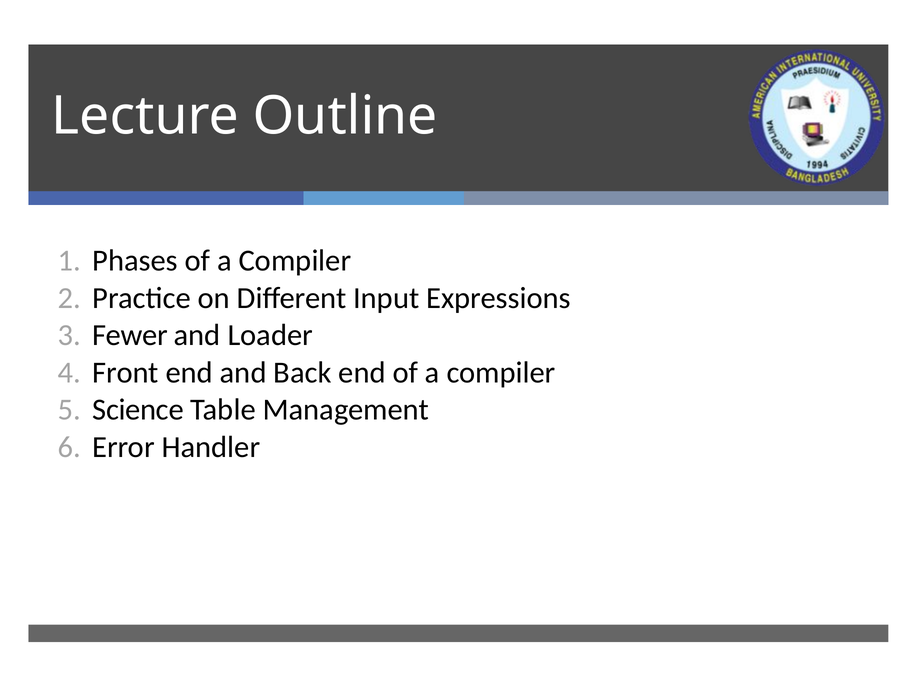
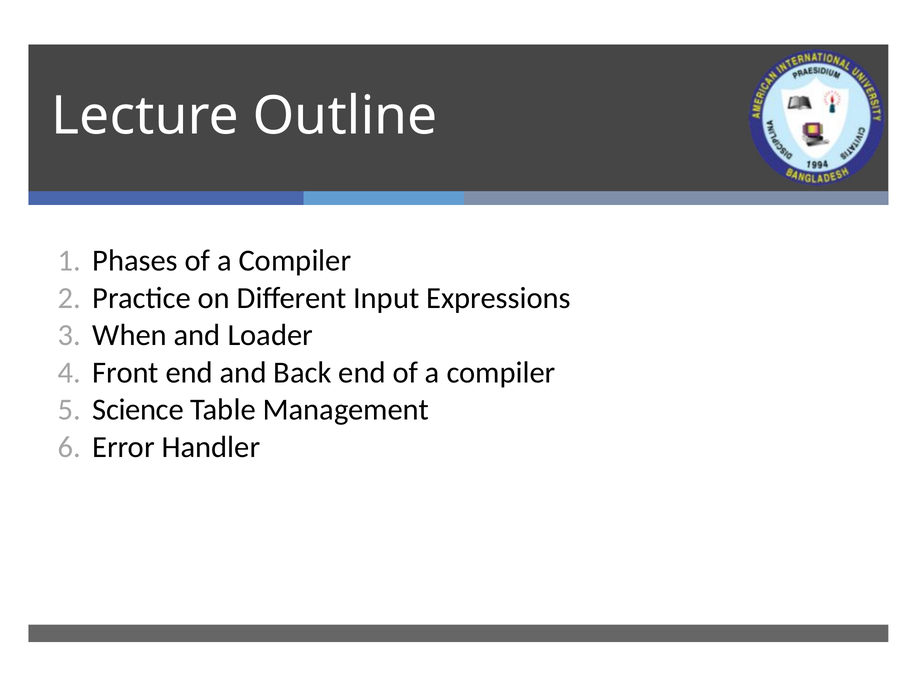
Fewer: Fewer -> When (130, 335)
